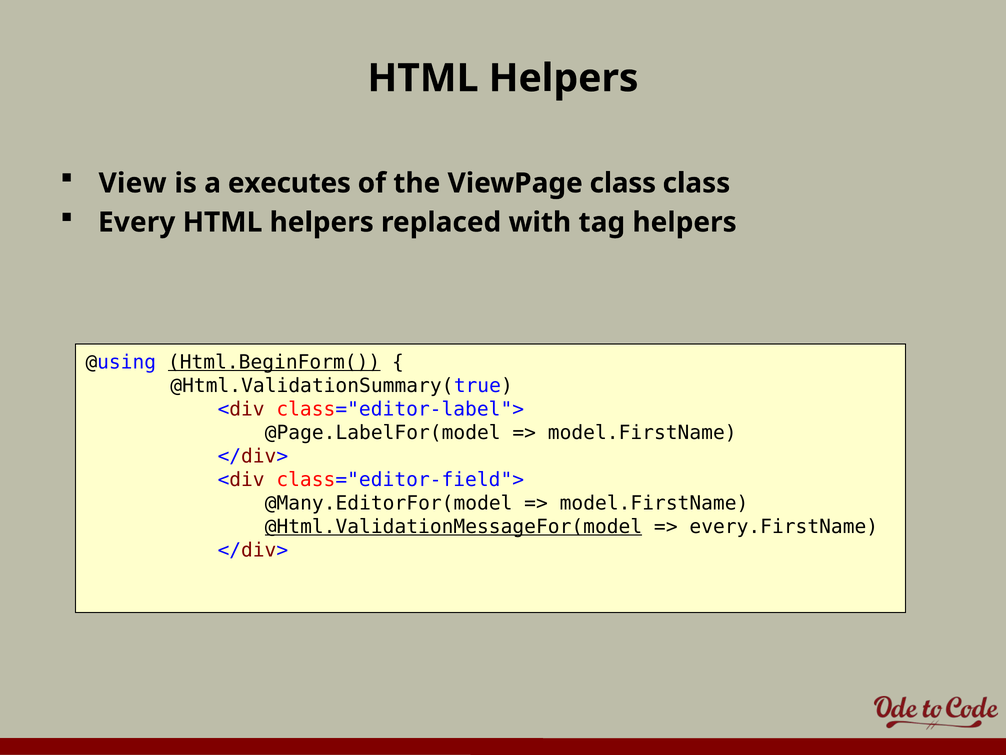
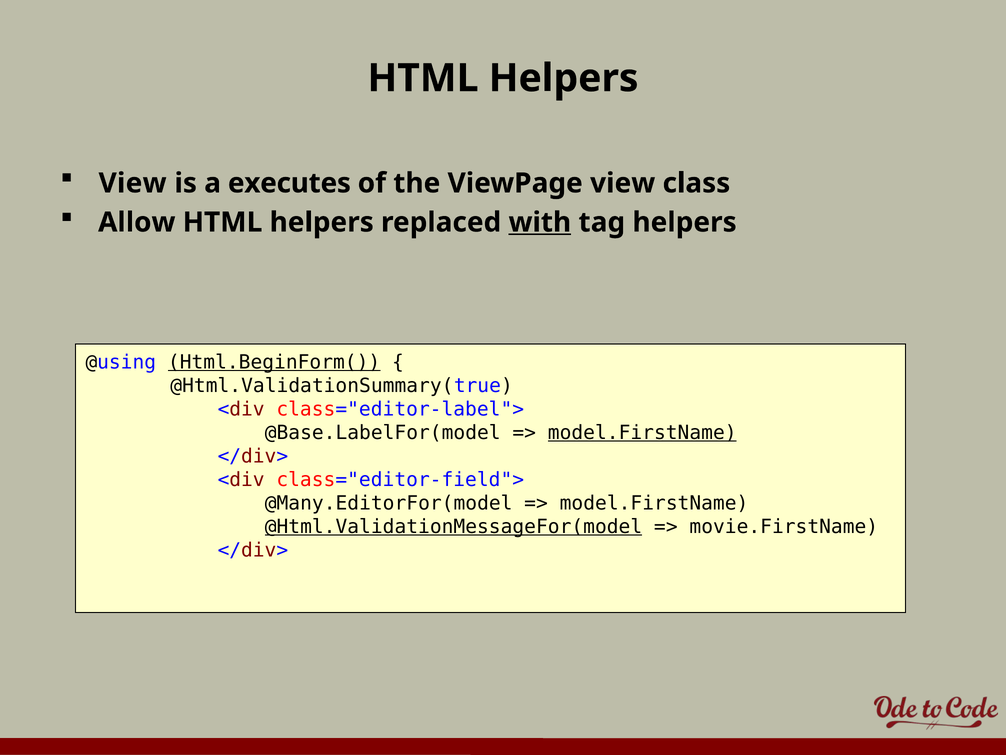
ViewPage class: class -> view (623, 183)
Every: Every -> Allow (137, 222)
with underline: none -> present (540, 222)
@Page.LabelFor(model: @Page.LabelFor(model -> @Base.LabelFor(model (383, 432)
model.FirstName underline: none -> present (642, 432)
every.FirstName: every.FirstName -> movie.FirstName (784, 526)
